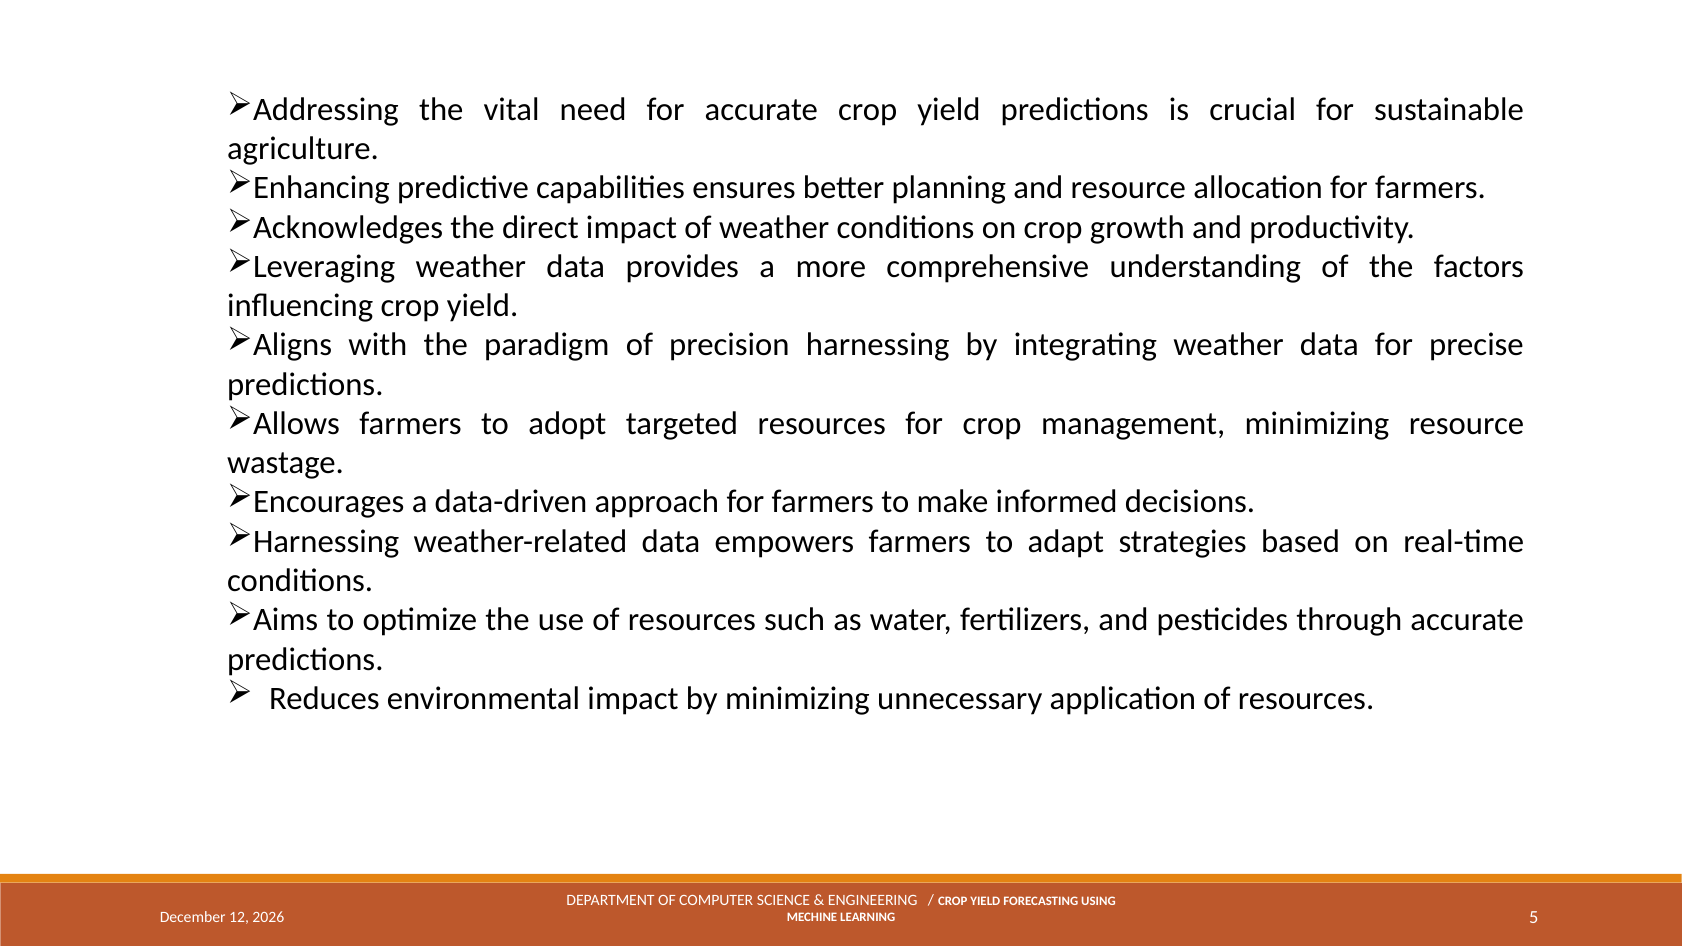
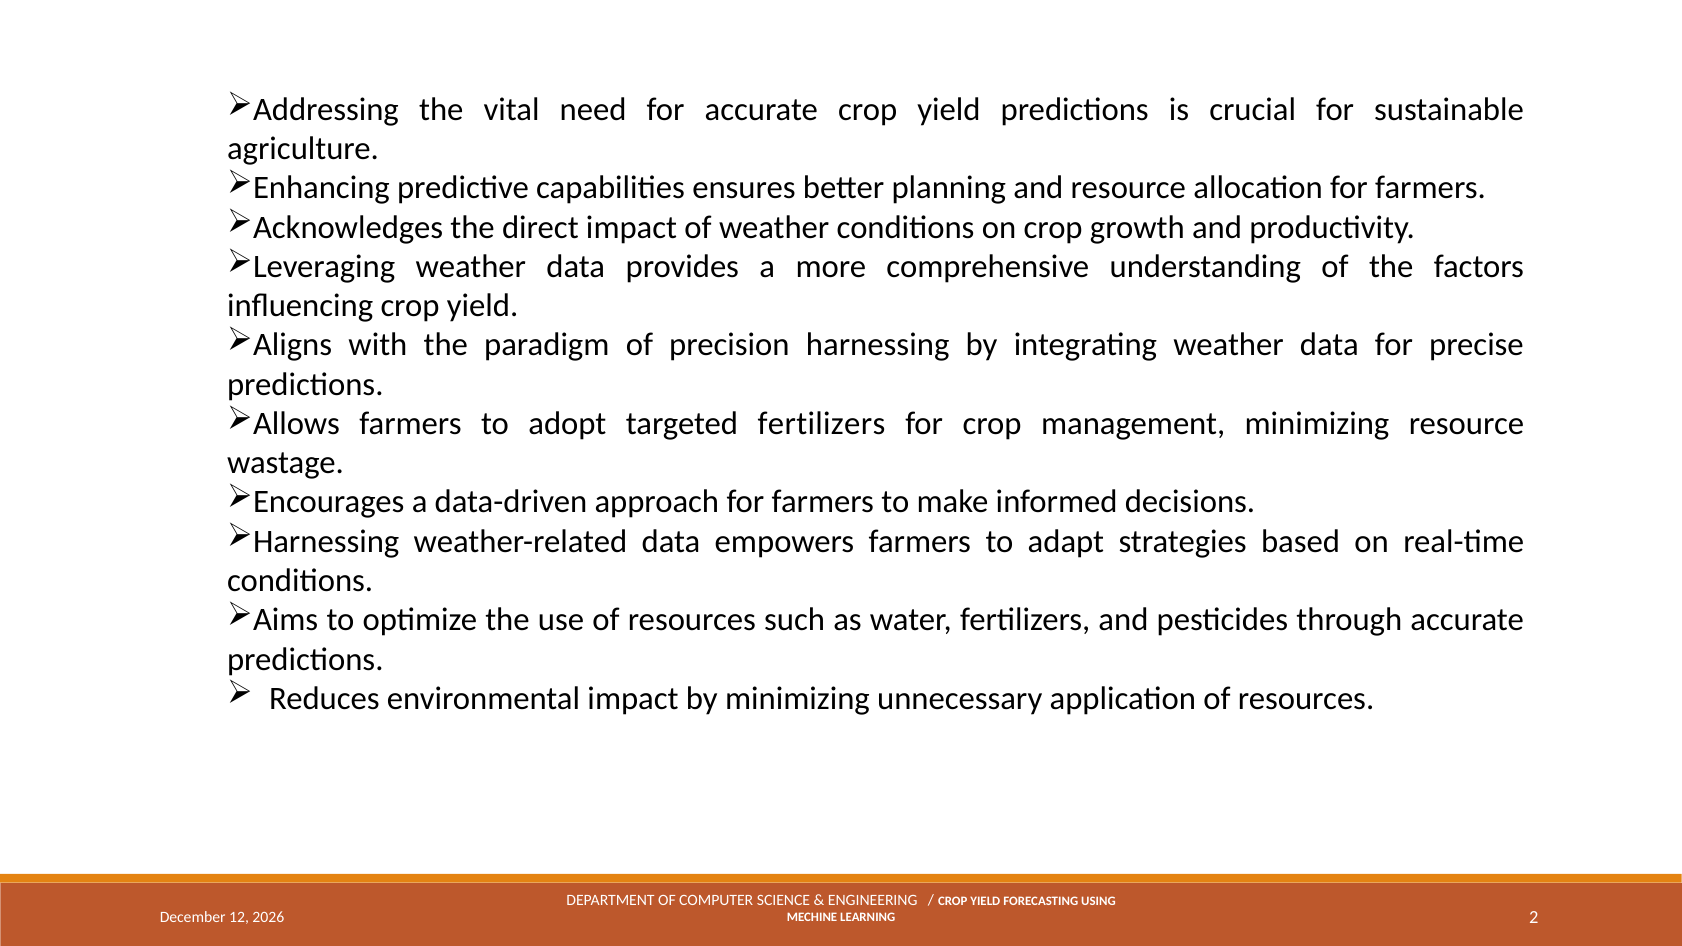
targeted resources: resources -> fertilizers (822, 424)
5: 5 -> 2 (1534, 917)
